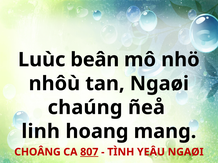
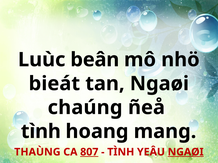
nhôù: nhôù -> bieát (54, 84)
linh: linh -> tình (41, 132)
CHOÂNG: CHOÂNG -> THAÙNG (37, 152)
NGAØI underline: none -> present (186, 152)
